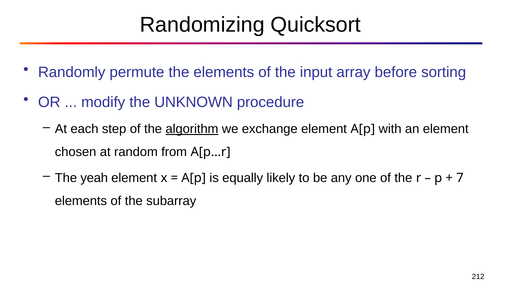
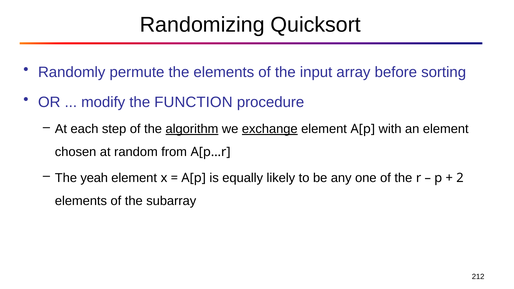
UNKNOWN: UNKNOWN -> FUNCTION (193, 102)
exchange underline: none -> present (270, 129)
7: 7 -> 2 (460, 178)
